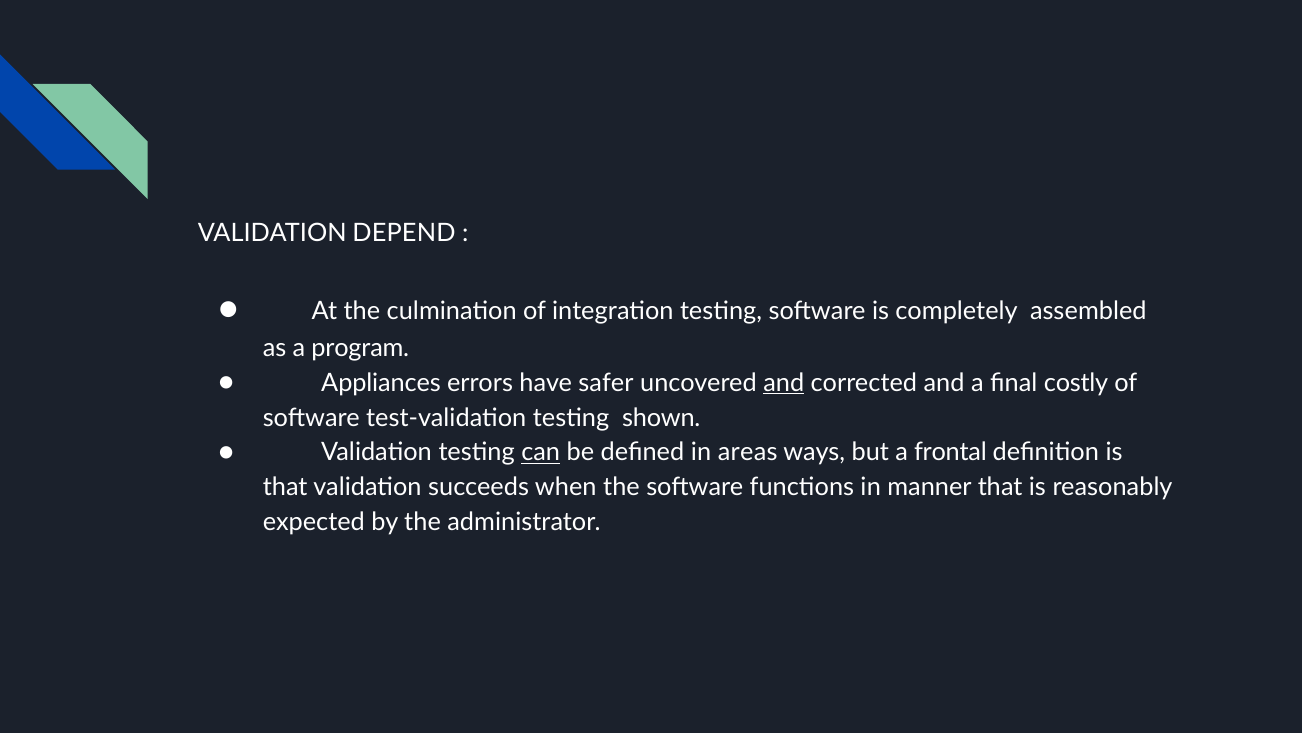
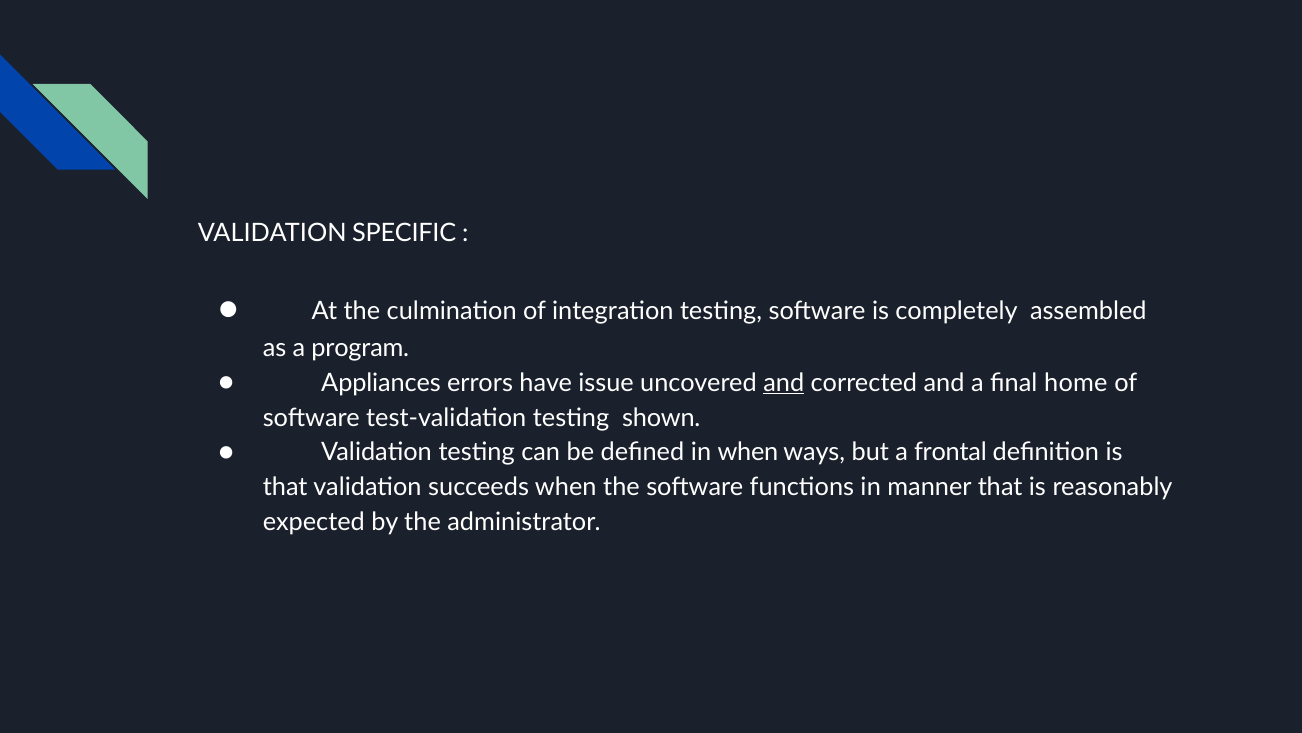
DEPEND: DEPEND -> SPECIFIC (404, 233)
safer: safer -> issue (606, 382)
costly: costly -> home (1076, 382)
can underline: present -> none (541, 452)
in areas: areas -> when (748, 452)
